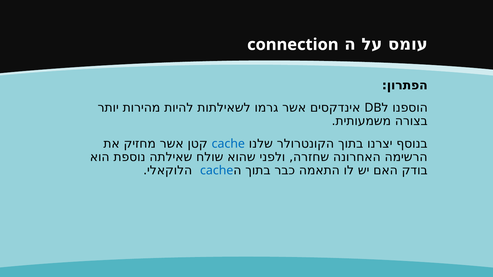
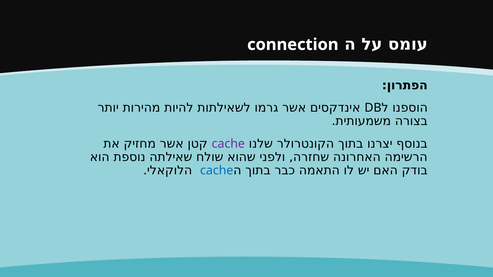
cache colour: blue -> purple (228, 144)
